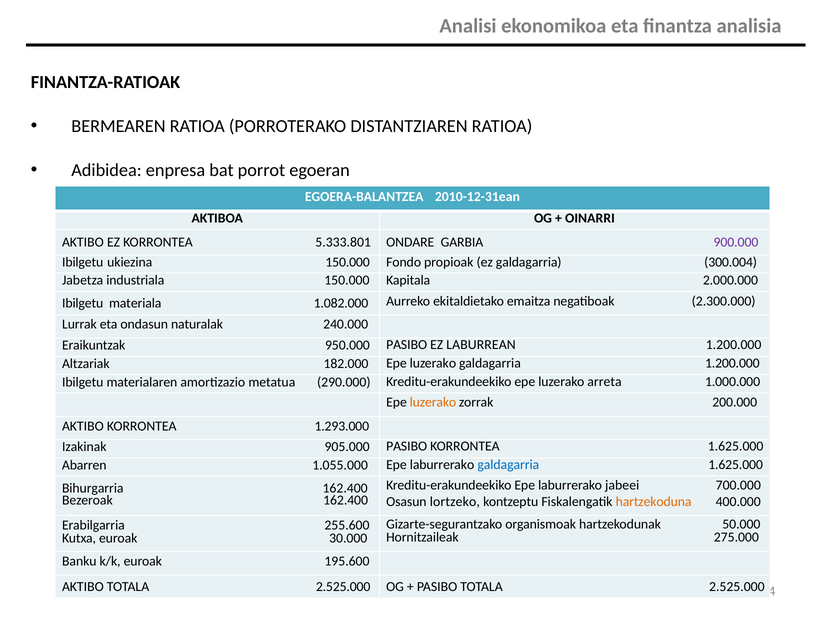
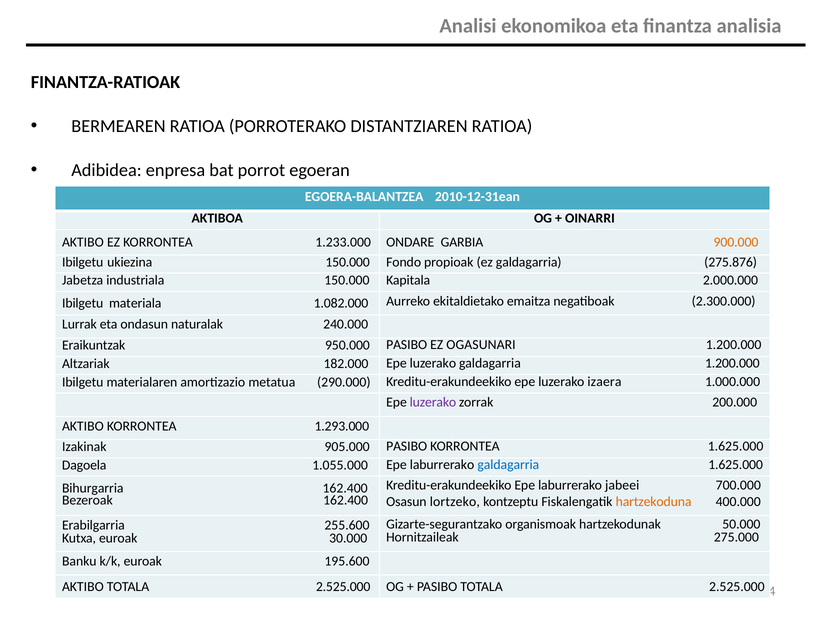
5.333.801: 5.333.801 -> 1.233.000 (343, 242)
900.000 colour: purple -> orange (736, 242)
300.004: 300.004 -> 275.876 (731, 262)
LABURREAN: LABURREAN -> OGASUNARI (481, 345)
arreta: arreta -> izaera (604, 381)
luzerako colour: orange -> purple (433, 402)
Abarren: Abarren -> Dagoela (84, 465)
